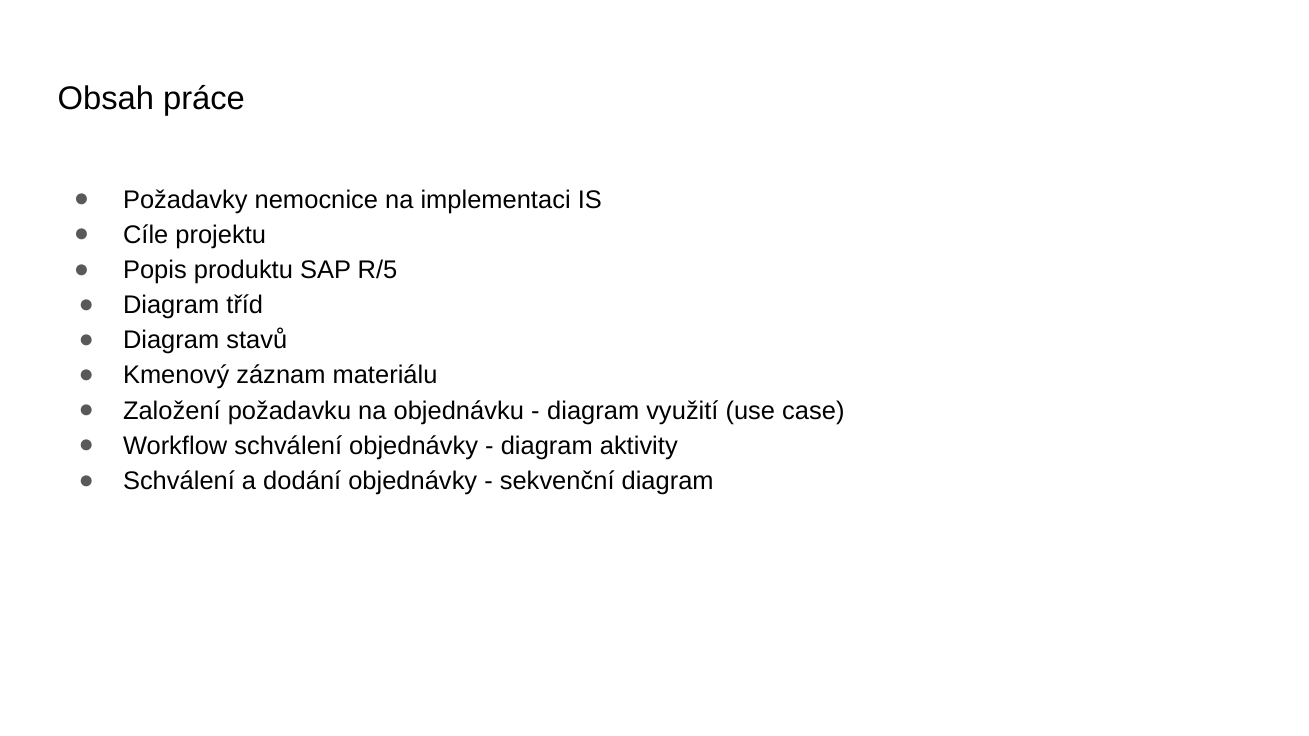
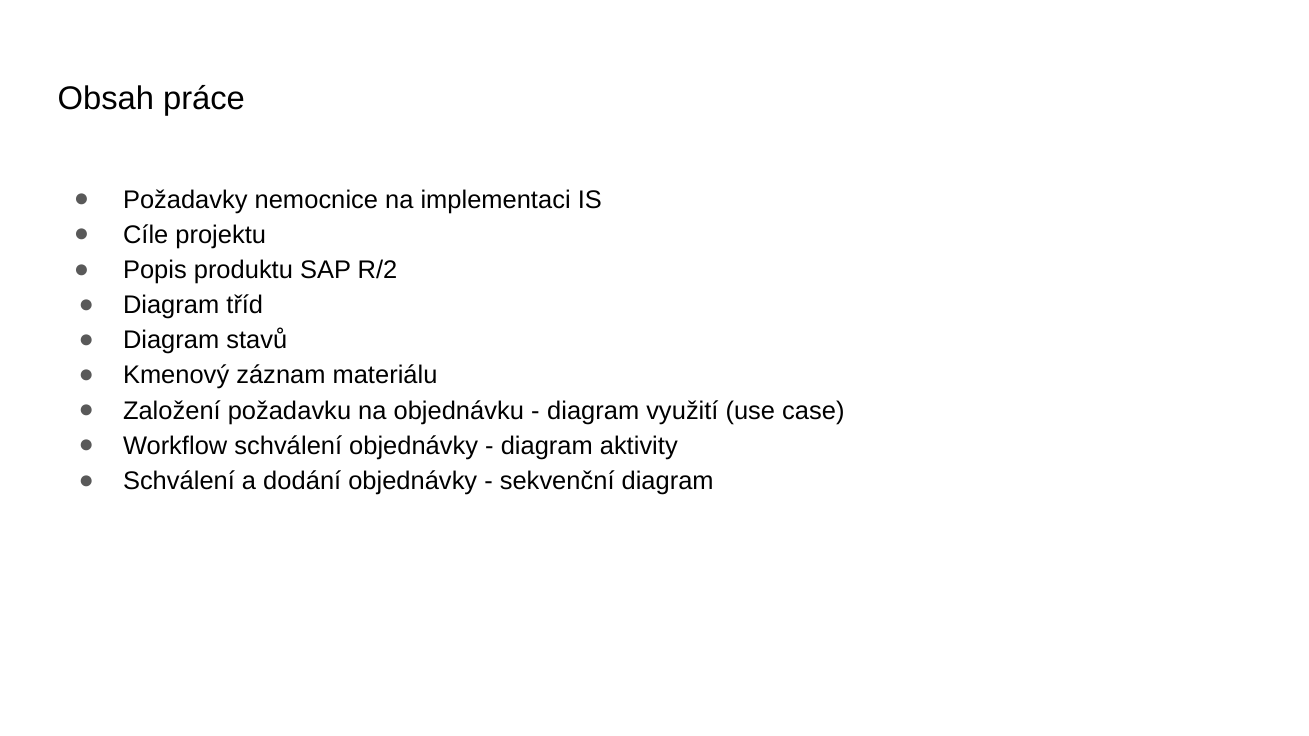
R/5: R/5 -> R/2 (377, 270)
